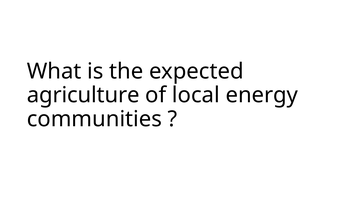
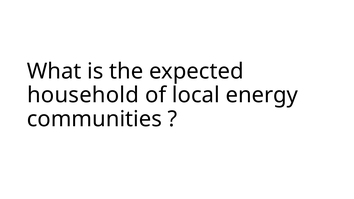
agriculture: agriculture -> household (83, 95)
